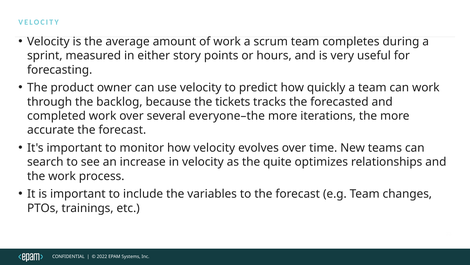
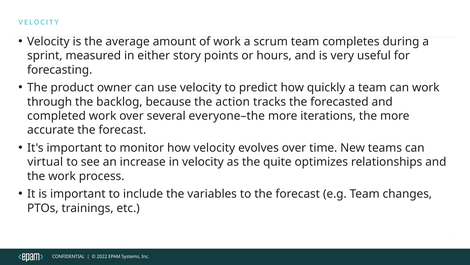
tickets: tickets -> action (233, 102)
search: search -> virtual (45, 162)
